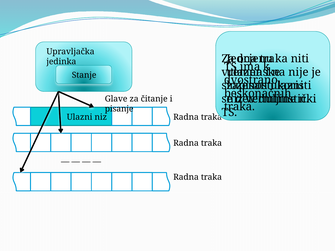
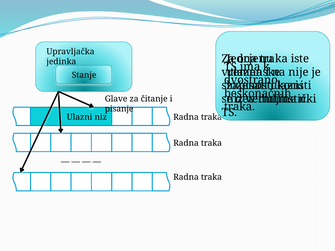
niti: niti -> iste (300, 59)
